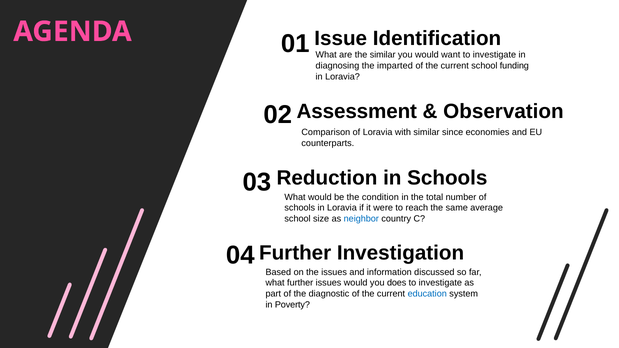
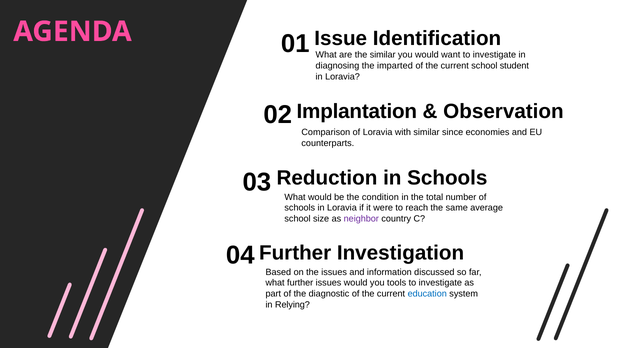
funding: funding -> student (514, 66)
Assessment: Assessment -> Implantation (357, 111)
neighbor colour: blue -> purple (361, 219)
does: does -> tools (397, 283)
Poverty: Poverty -> Relying (292, 305)
